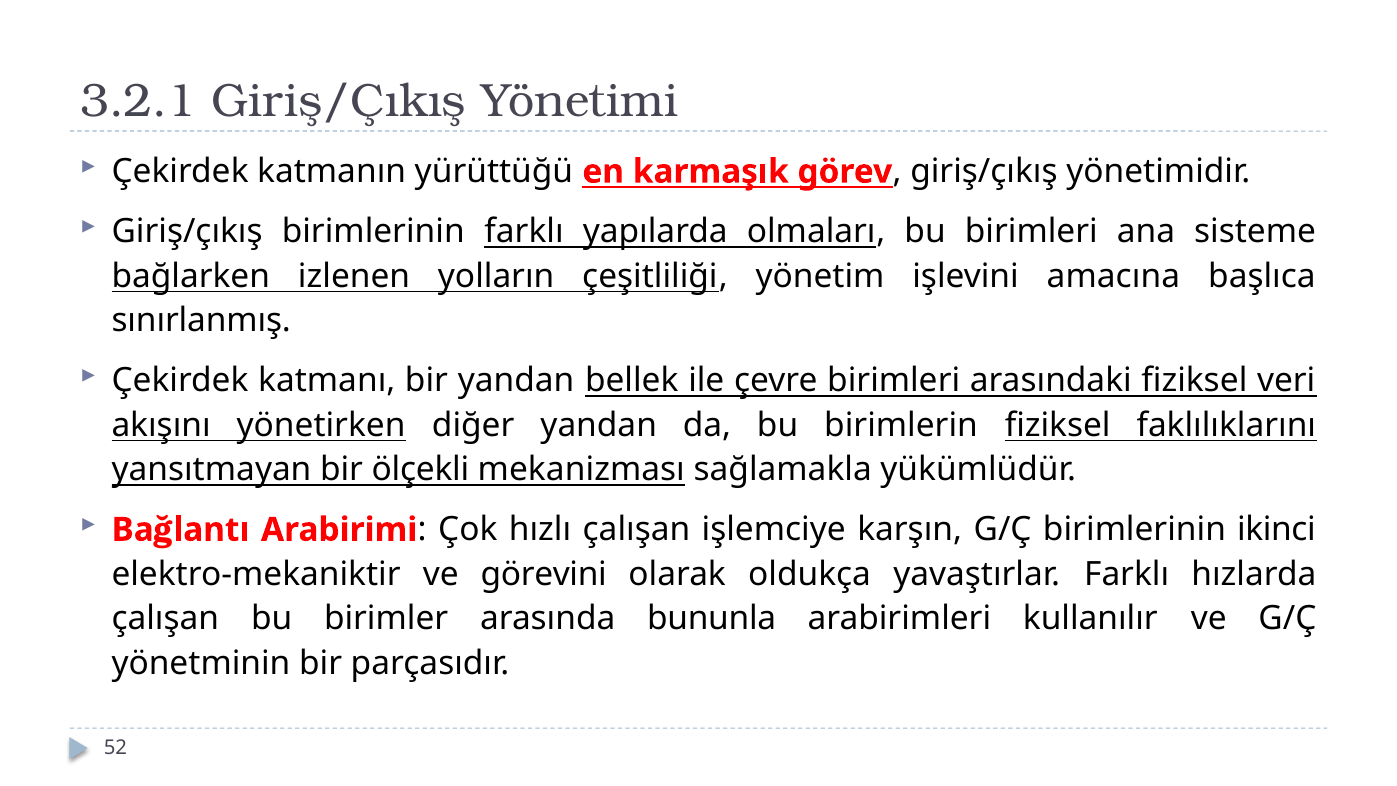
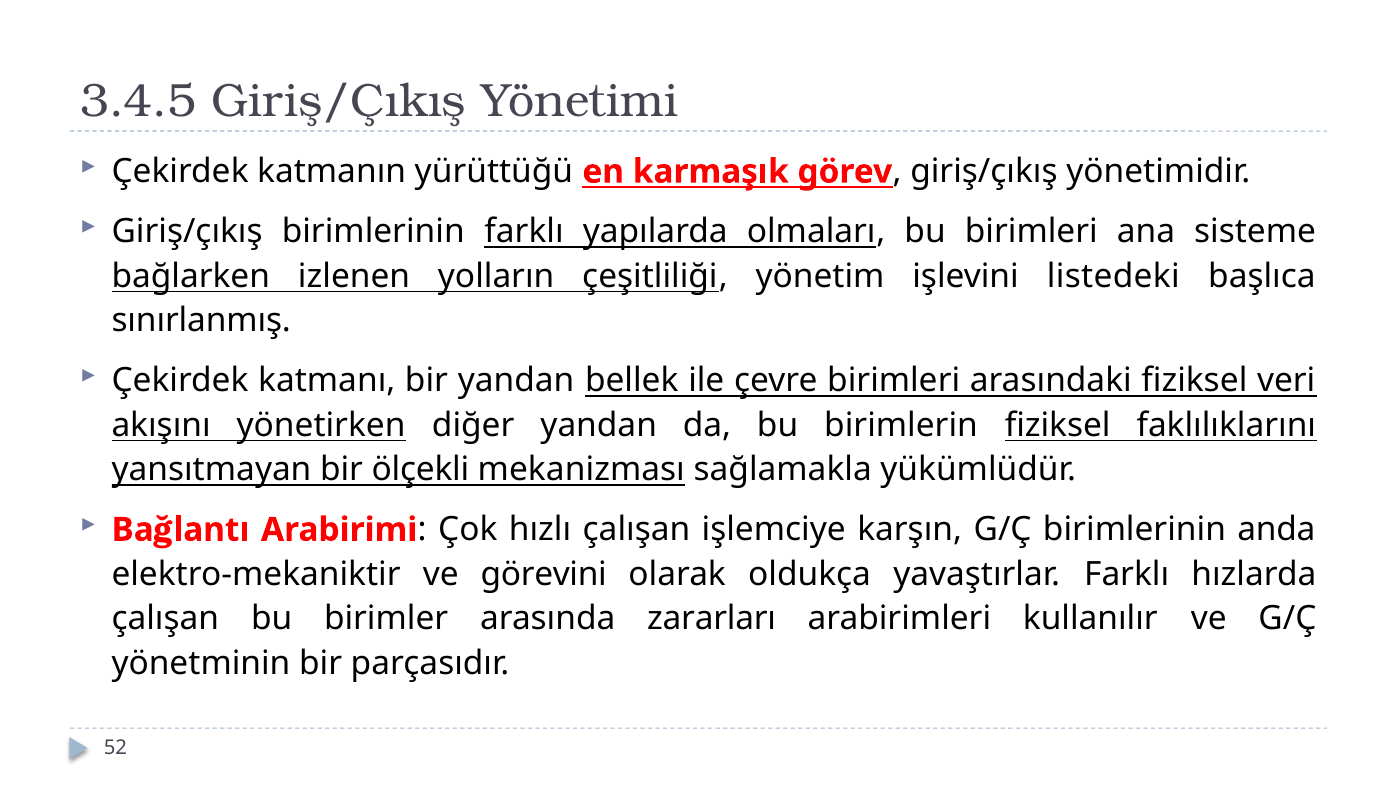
3.2.1: 3.2.1 -> 3.4.5 (138, 101)
amacına: amacına -> listedeki (1113, 276)
ikinci: ikinci -> anda (1276, 530)
bununla: bununla -> zararları (712, 618)
